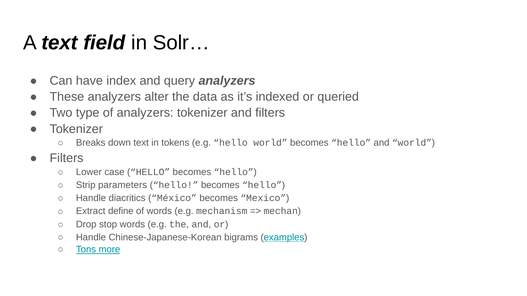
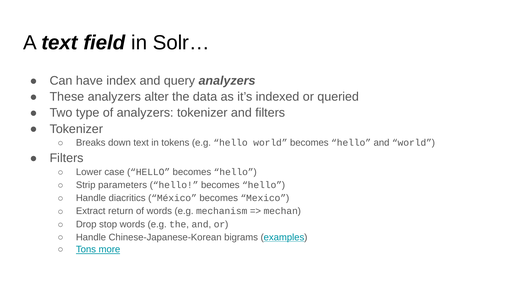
define: define -> return (121, 211)
